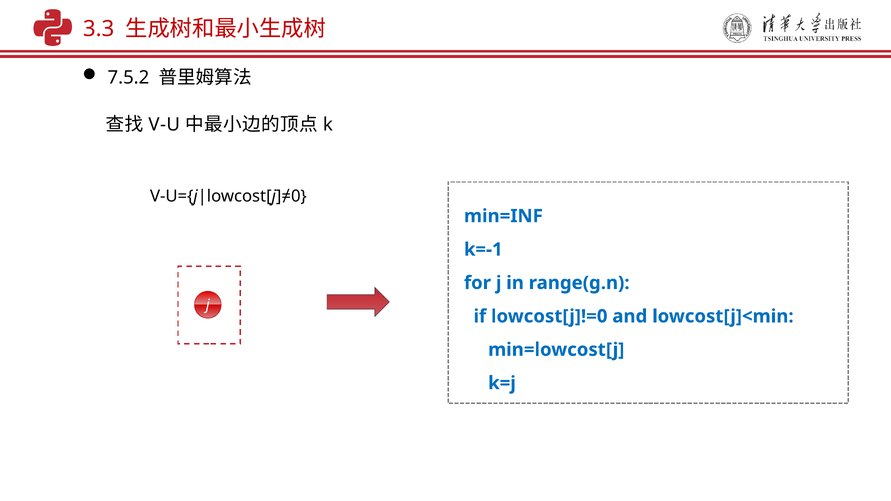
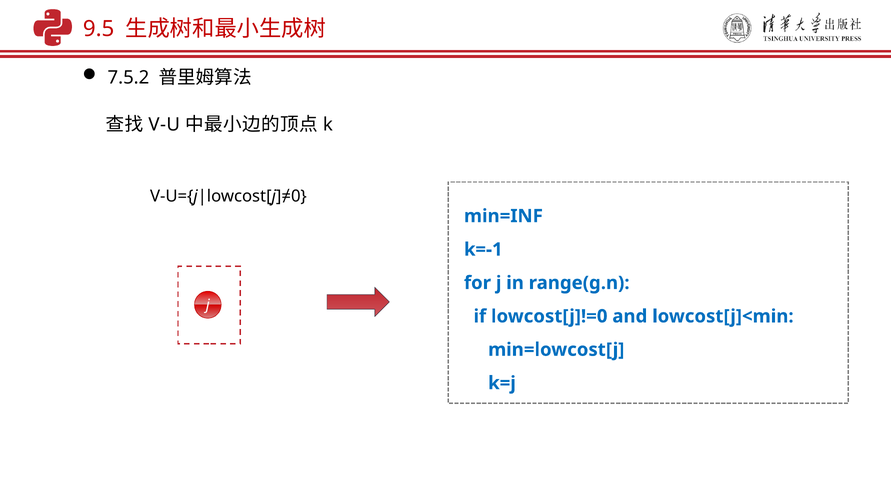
3.3: 3.3 -> 9.5 (99, 29)
